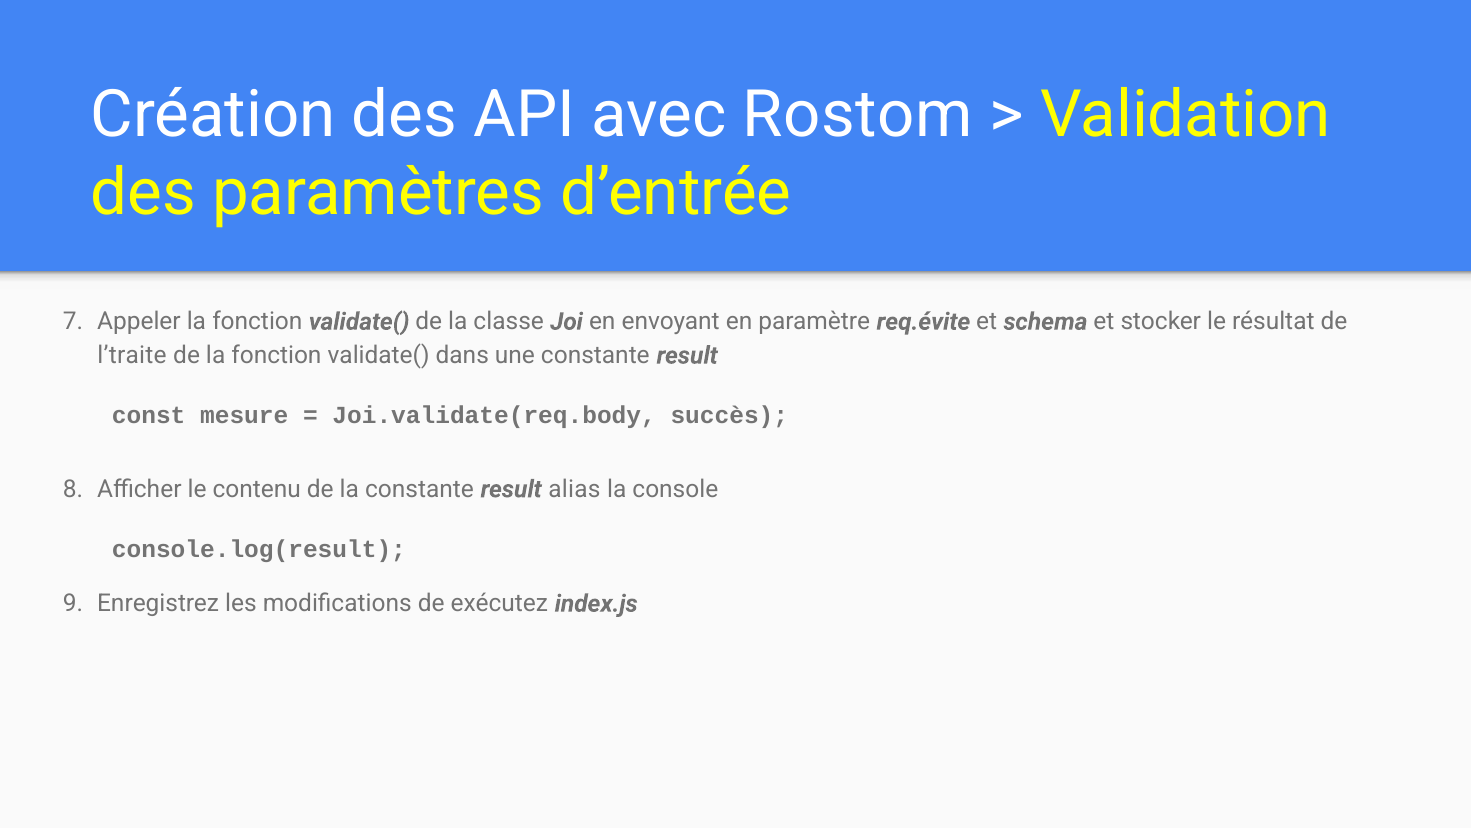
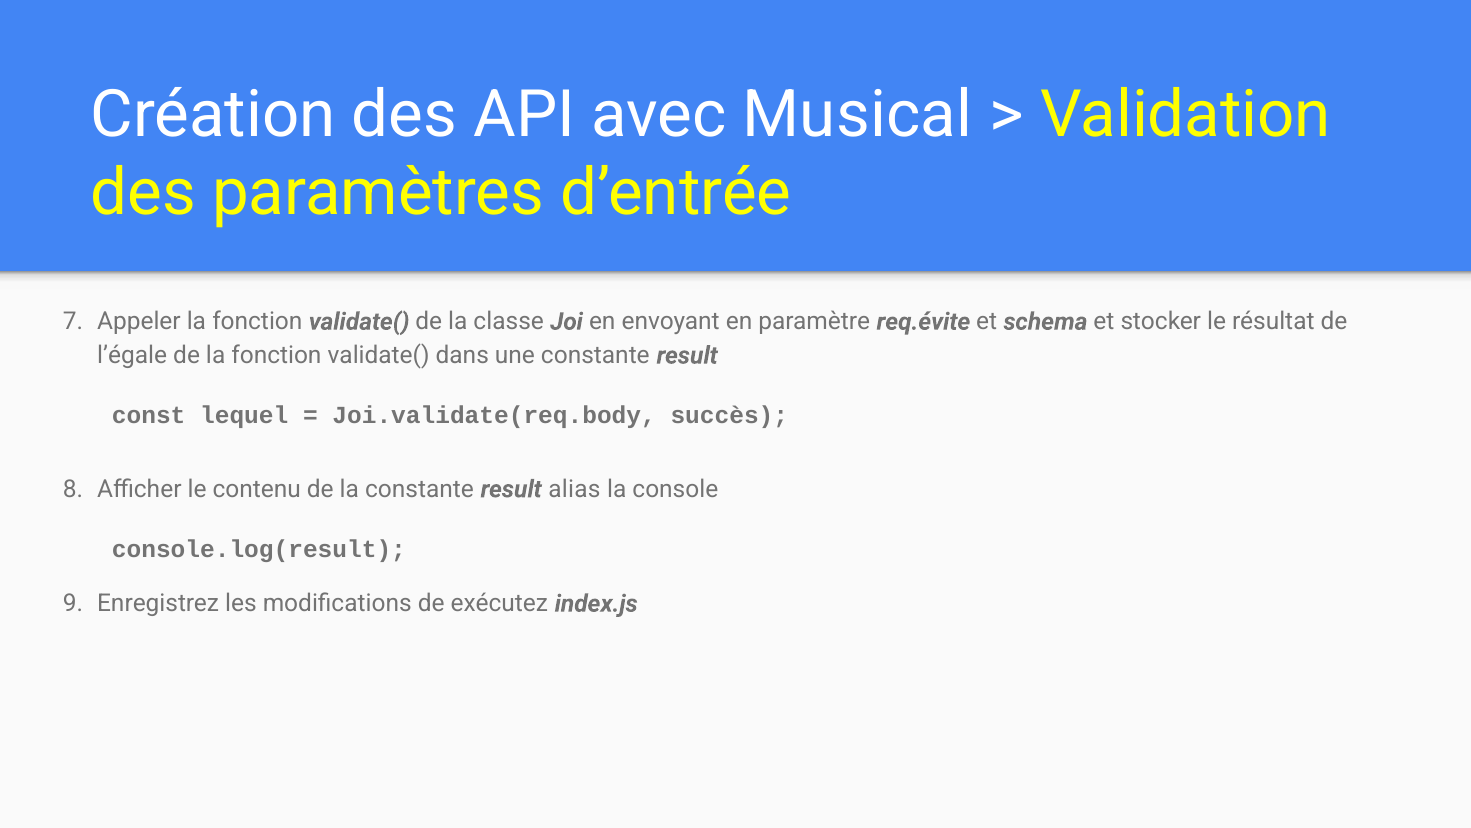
Rostom: Rostom -> Musical (858, 114)
l’traite: l’traite -> l’égale (132, 355)
mesure: mesure -> lequel (244, 415)
